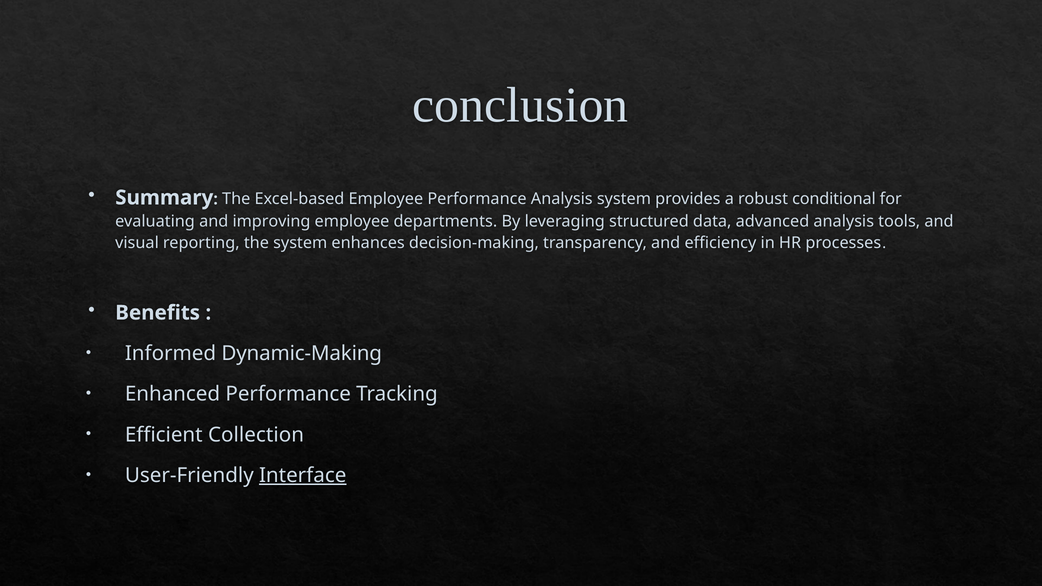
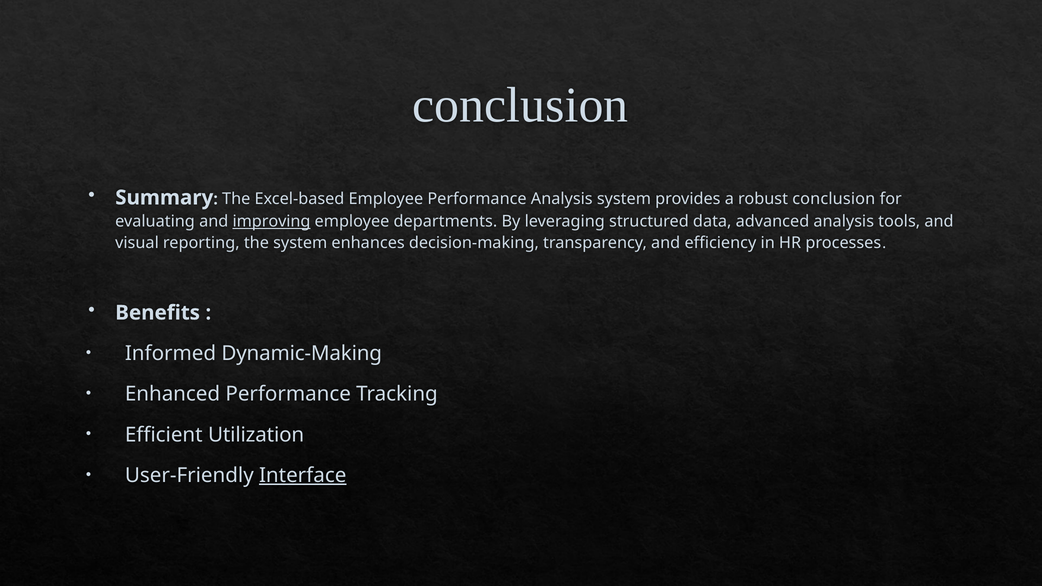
robust conditional: conditional -> conclusion (834, 199)
improving underline: none -> present (272, 221)
Collection: Collection -> Utilization (256, 435)
